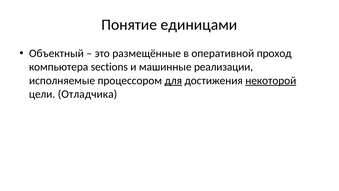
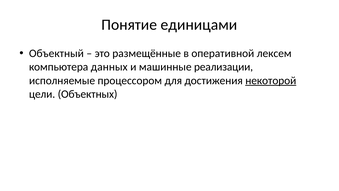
проход: проход -> лексем (274, 53)
sections: sections -> данных (109, 67)
для underline: present -> none (173, 80)
Отладчика: Отладчика -> Объектных (88, 94)
